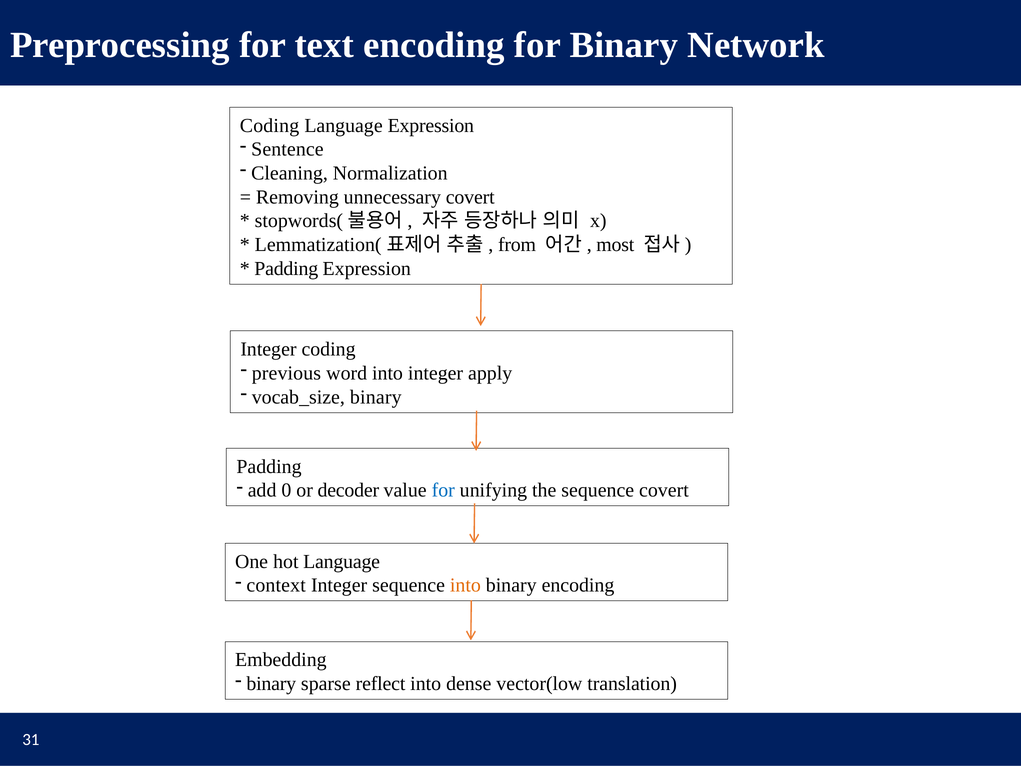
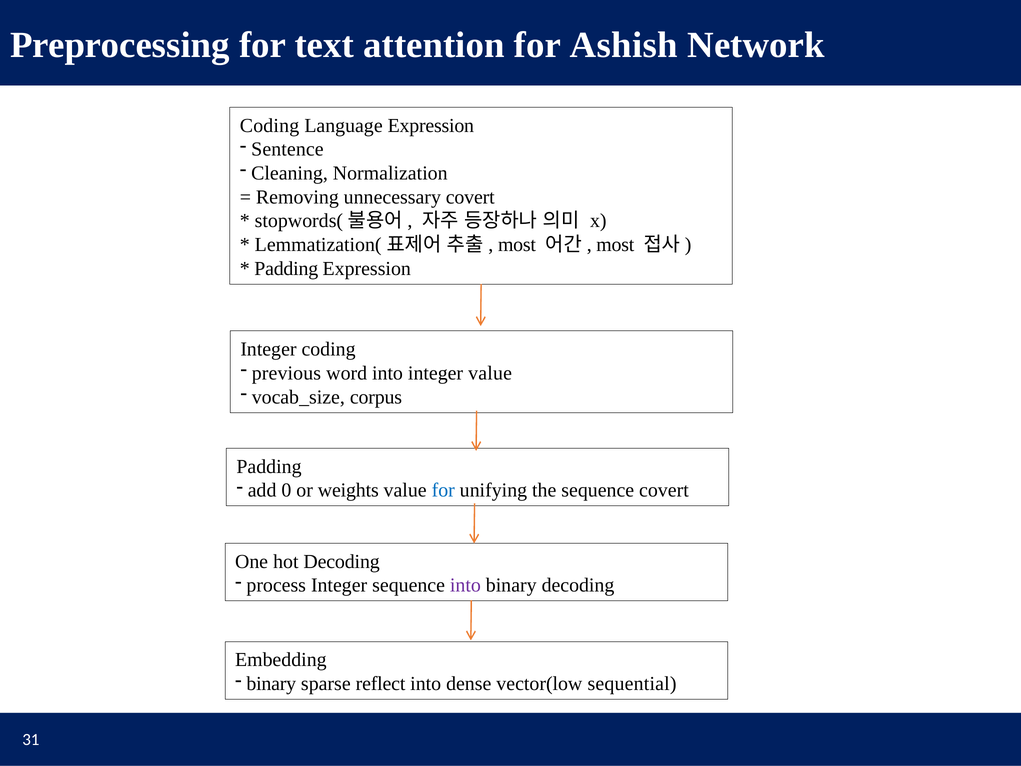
text encoding: encoding -> attention (434, 45)
for Binary: Binary -> Ashish (624, 45)
from: from -> most (517, 245)
integer apply: apply -> value (490, 373)
vocab_size binary: binary -> corpus (376, 397)
decoder: decoder -> weights (348, 490)
hot Language: Language -> Decoding (342, 561)
context: context -> process (276, 585)
into colour: orange -> purple (465, 585)
binary encoding: encoding -> decoding (578, 585)
translation: translation -> sequential (632, 684)
